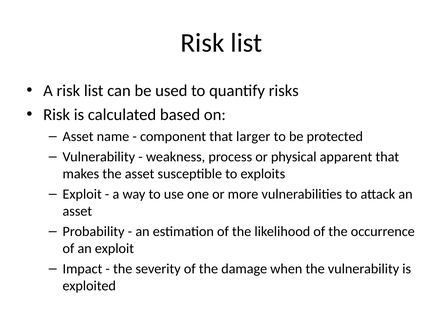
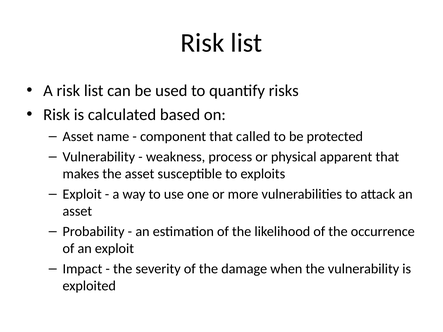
larger: larger -> called (253, 137)
